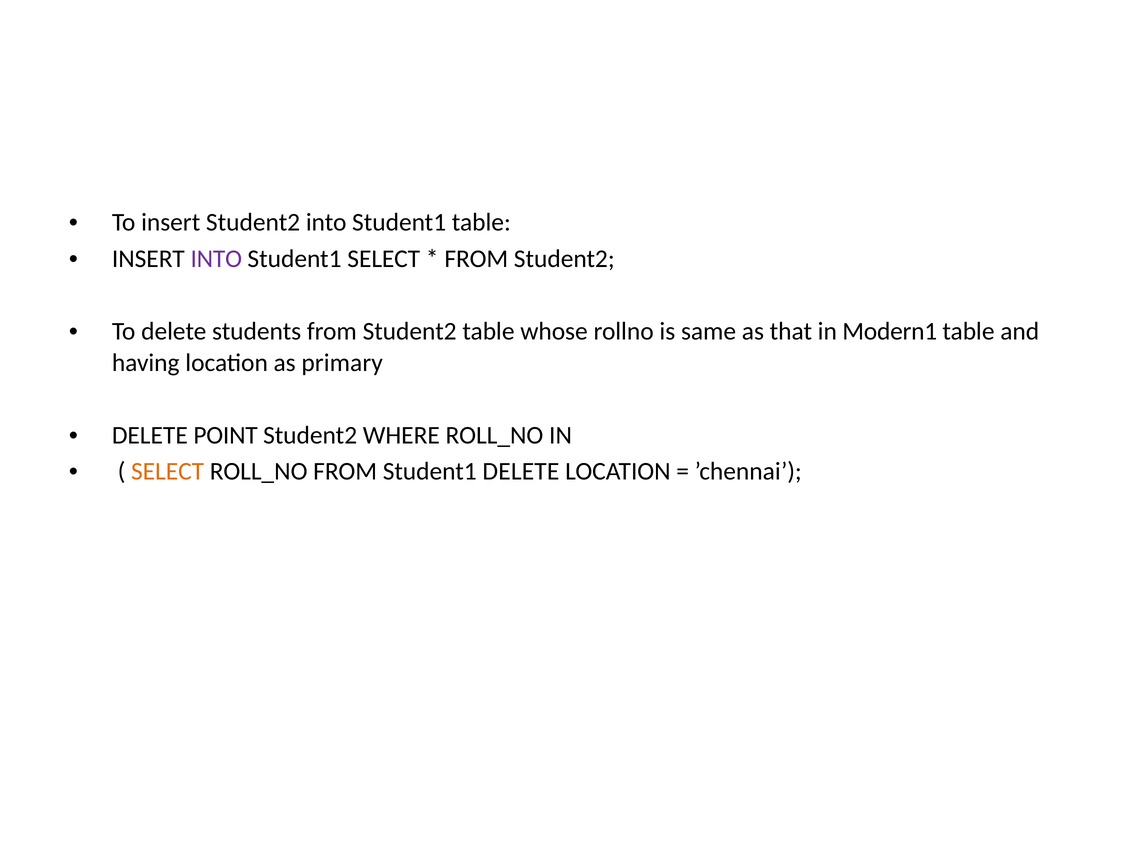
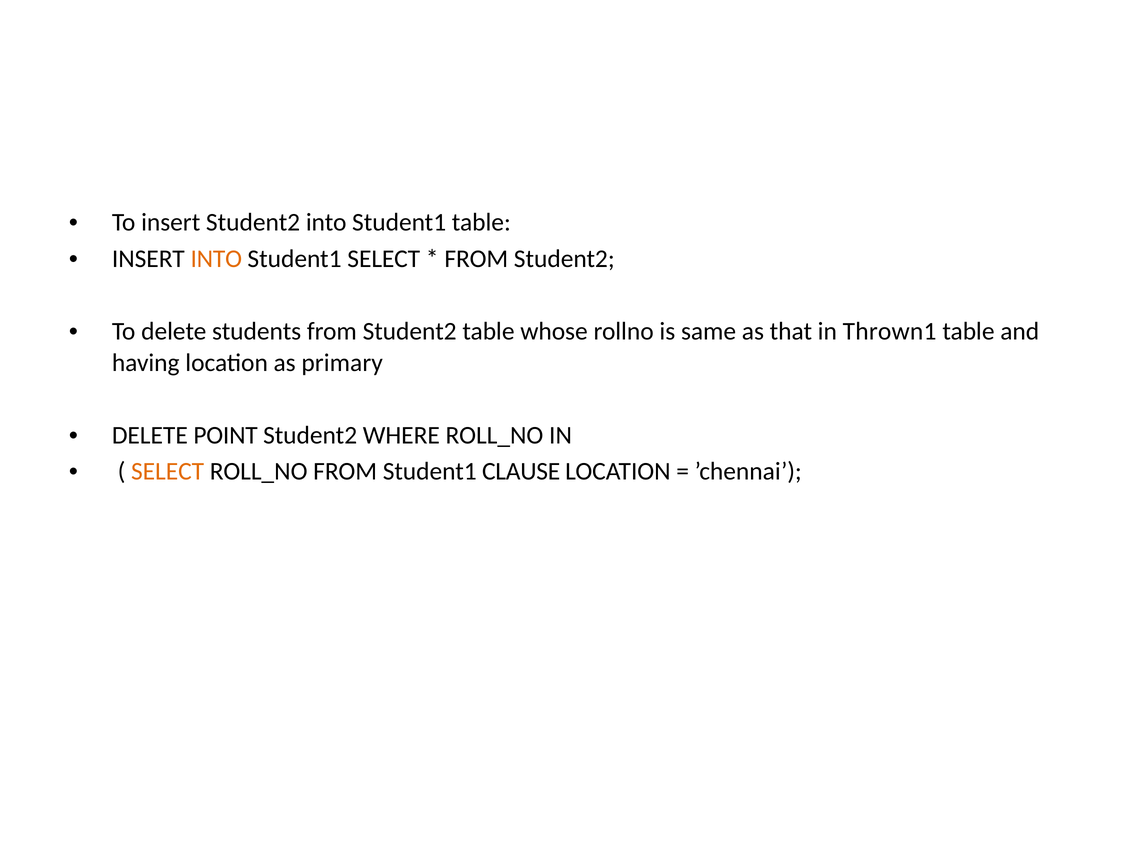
INTO colour: purple -> orange (216, 259)
Modern1: Modern1 -> Thrown1 (890, 331)
Student1 DELETE: DELETE -> CLAUSE (521, 471)
